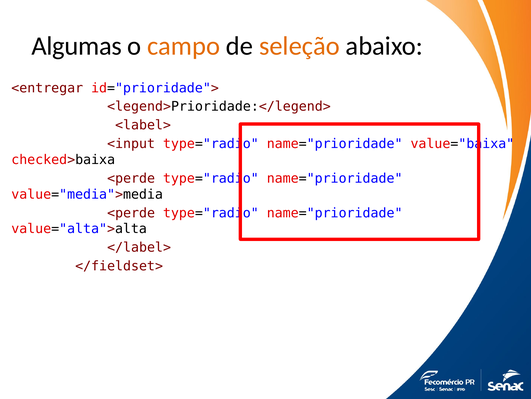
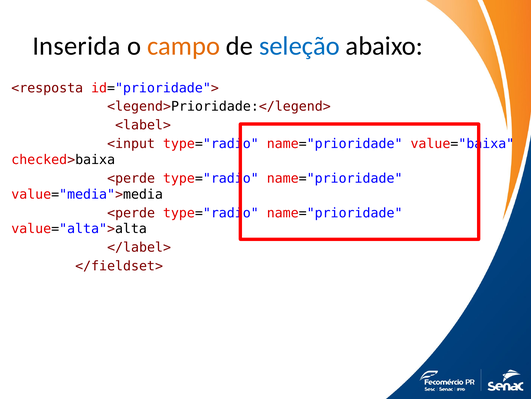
Algumas: Algumas -> Inserida (76, 46)
seleção colour: orange -> blue (299, 46)
<entregar: <entregar -> <resposta (47, 88)
